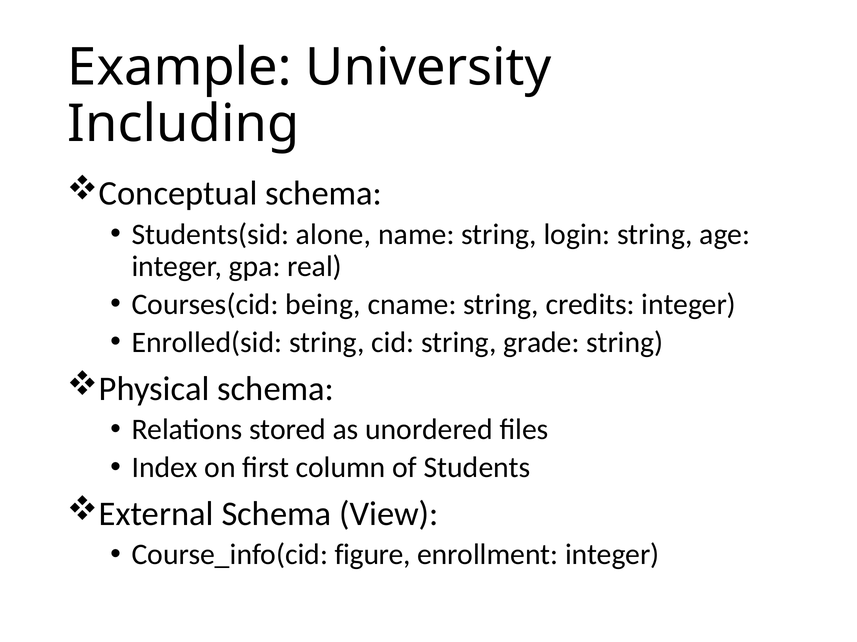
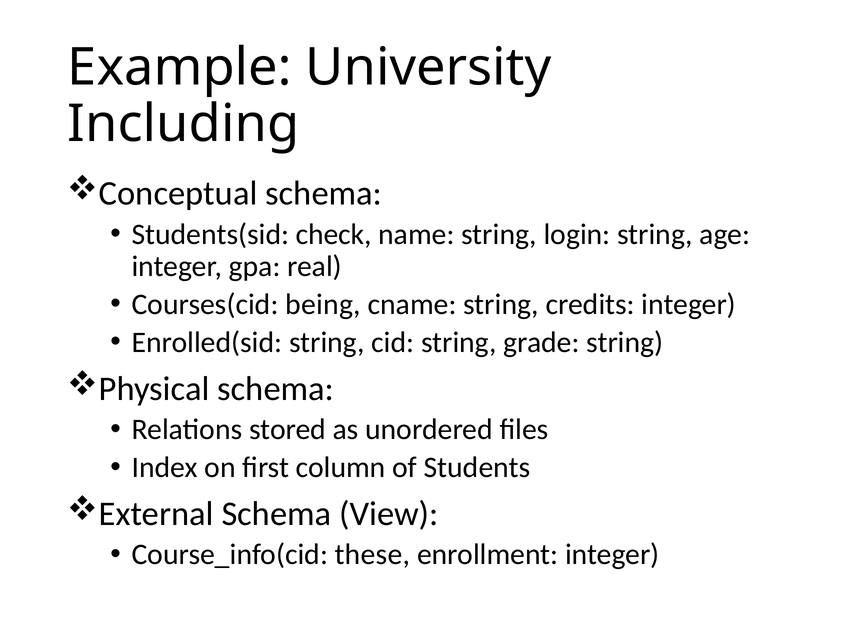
alone: alone -> check (334, 234)
figure: figure -> these (372, 555)
